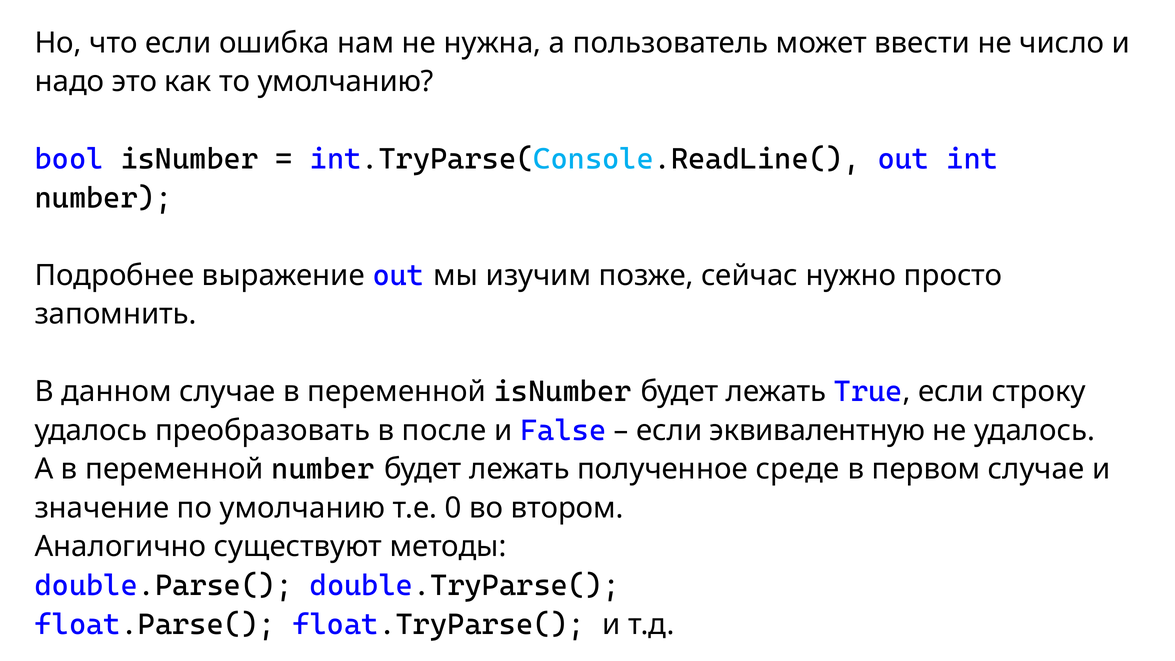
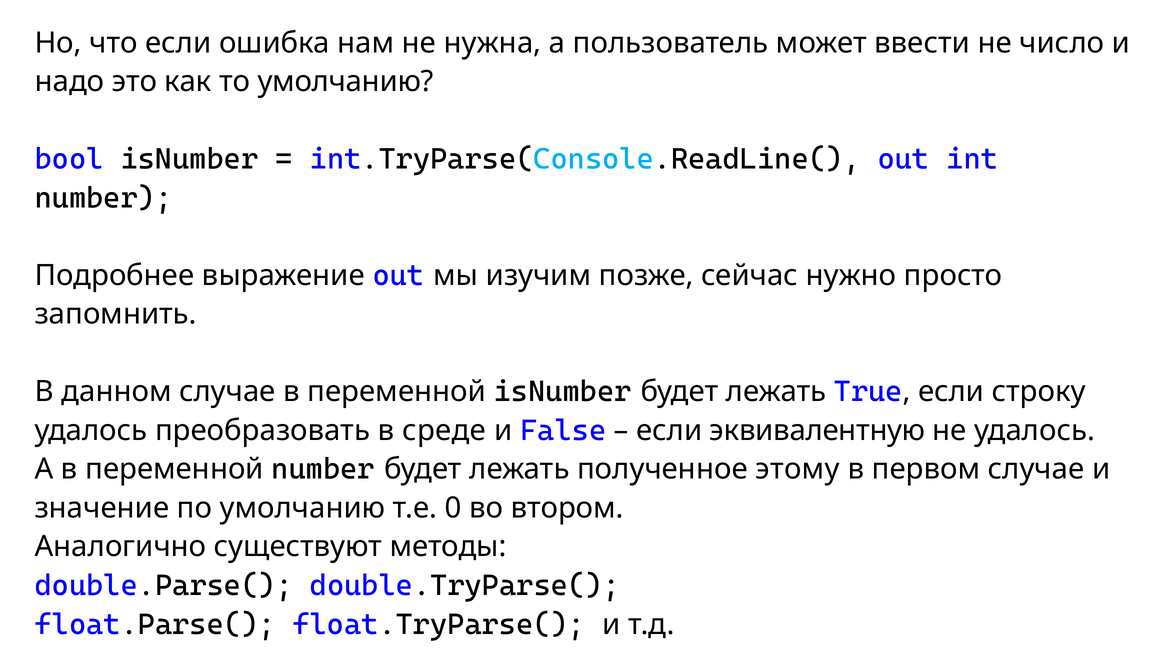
после: после -> среде (444, 430)
среде: среде -> этому (798, 469)
